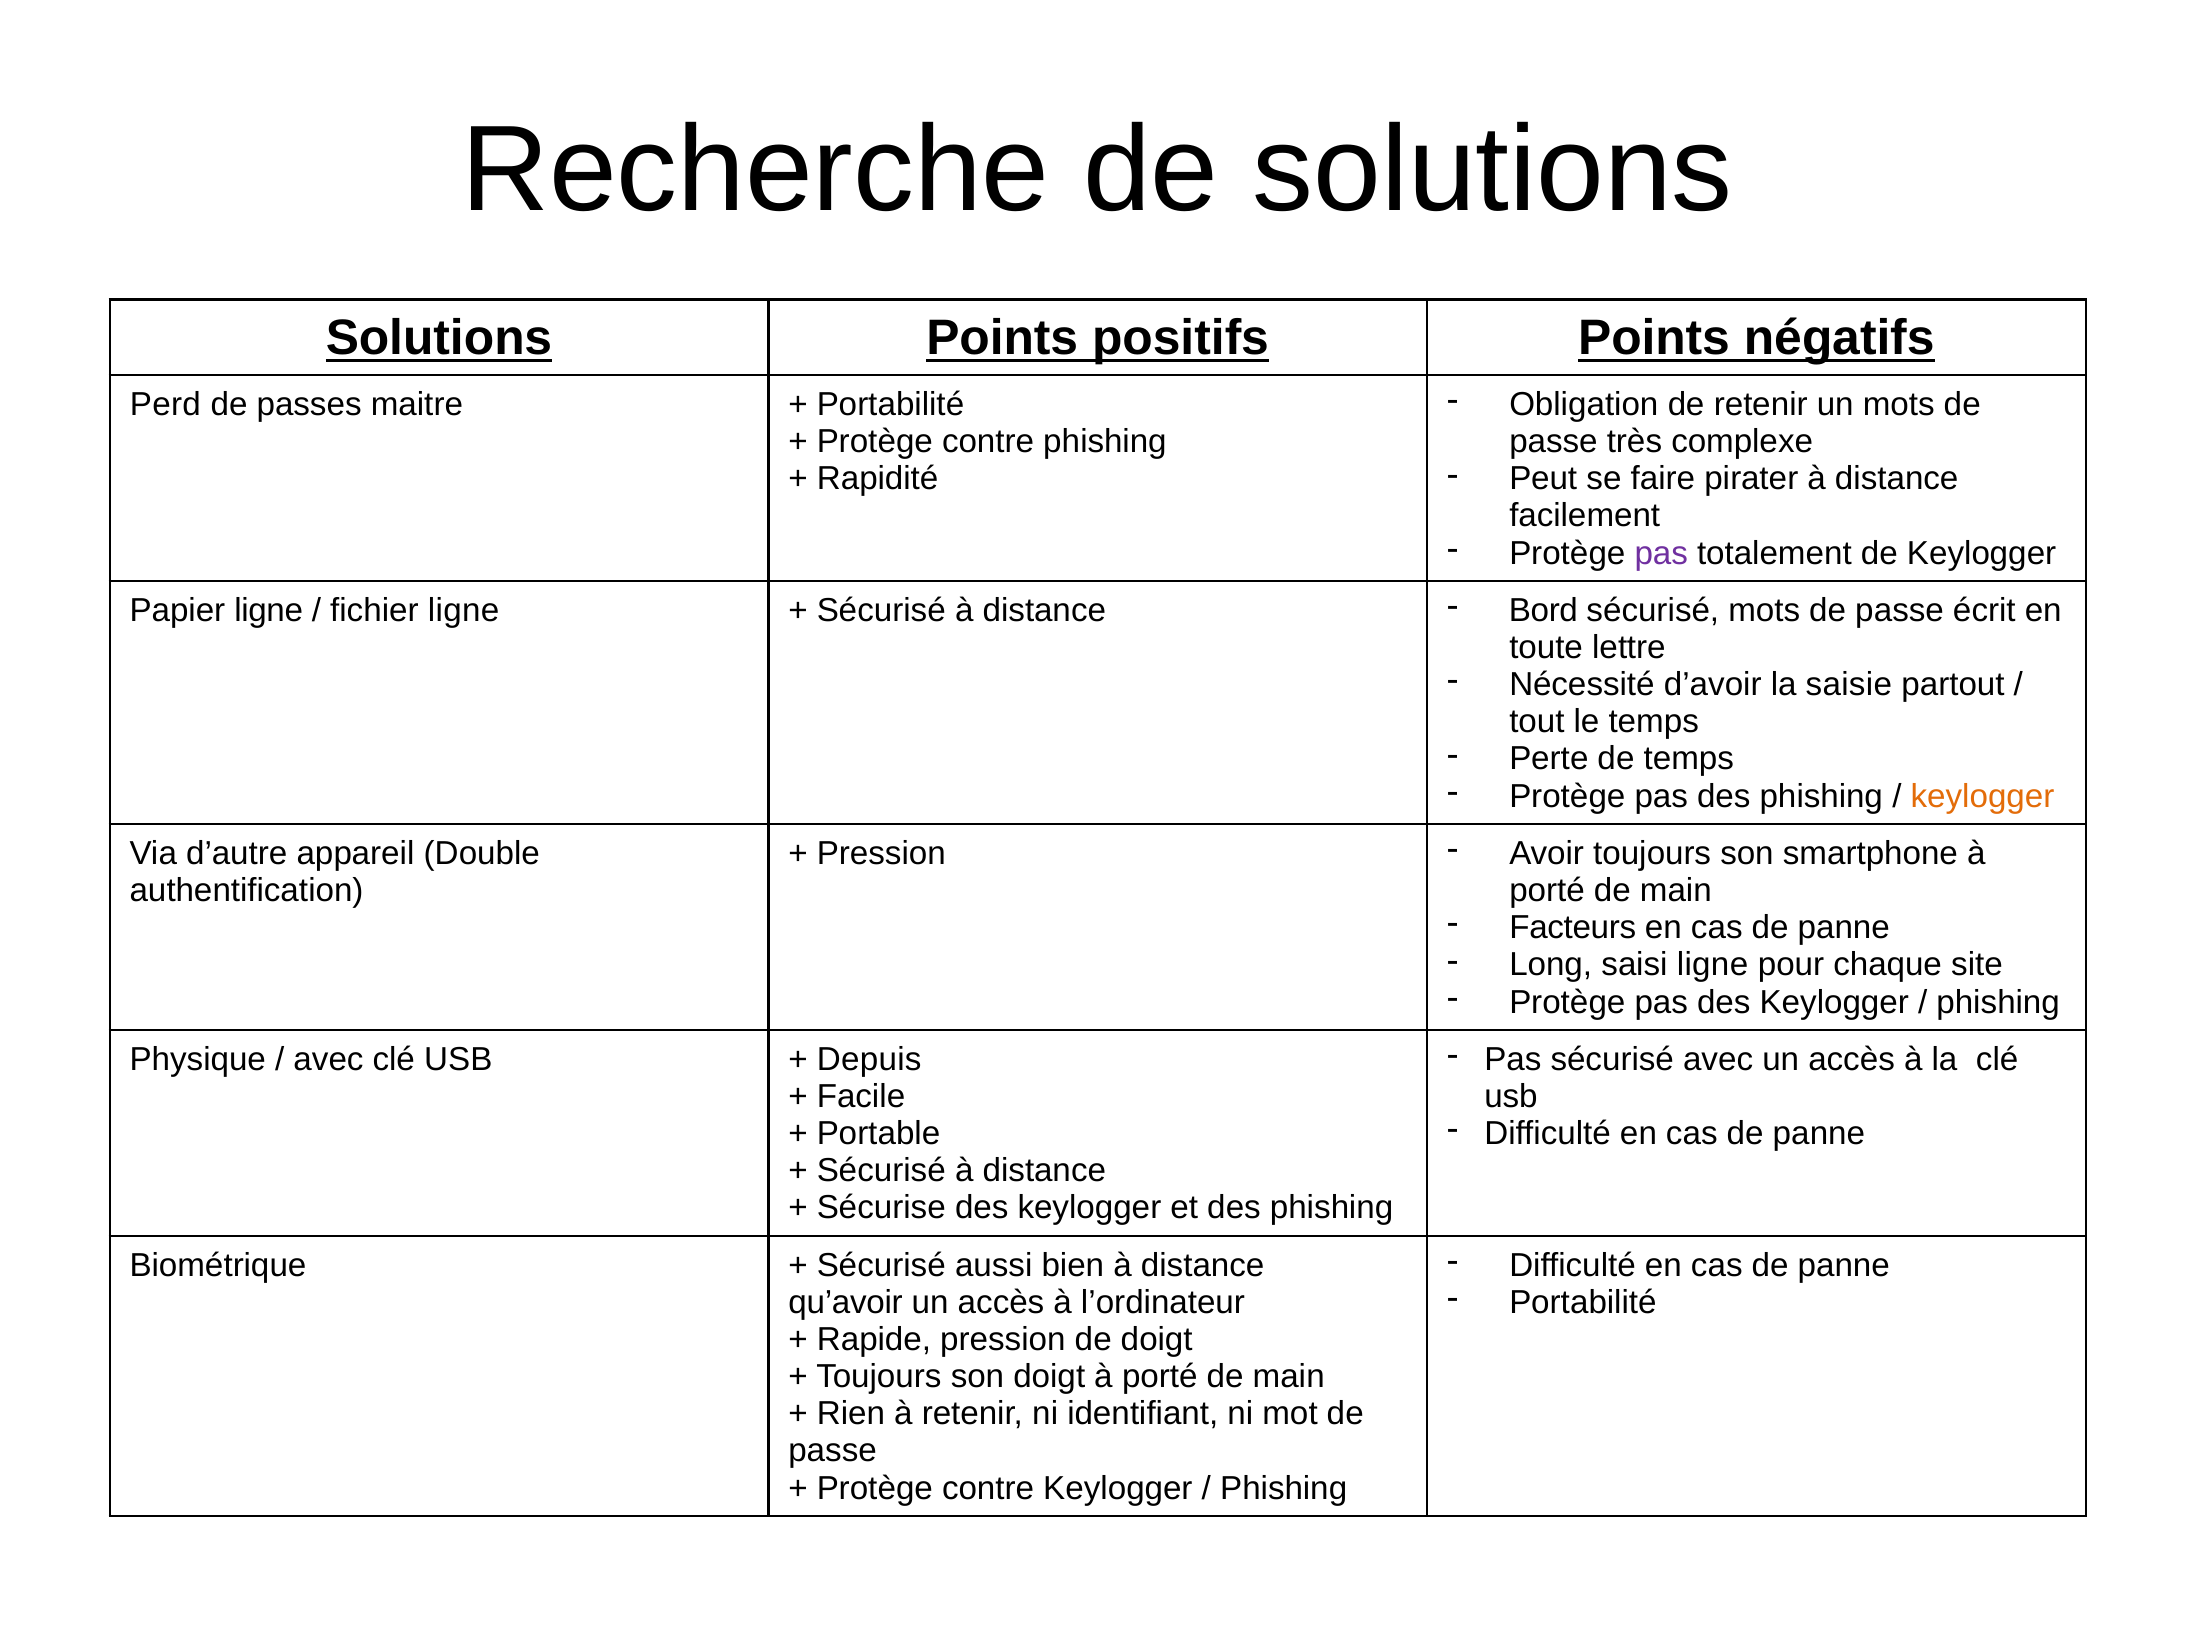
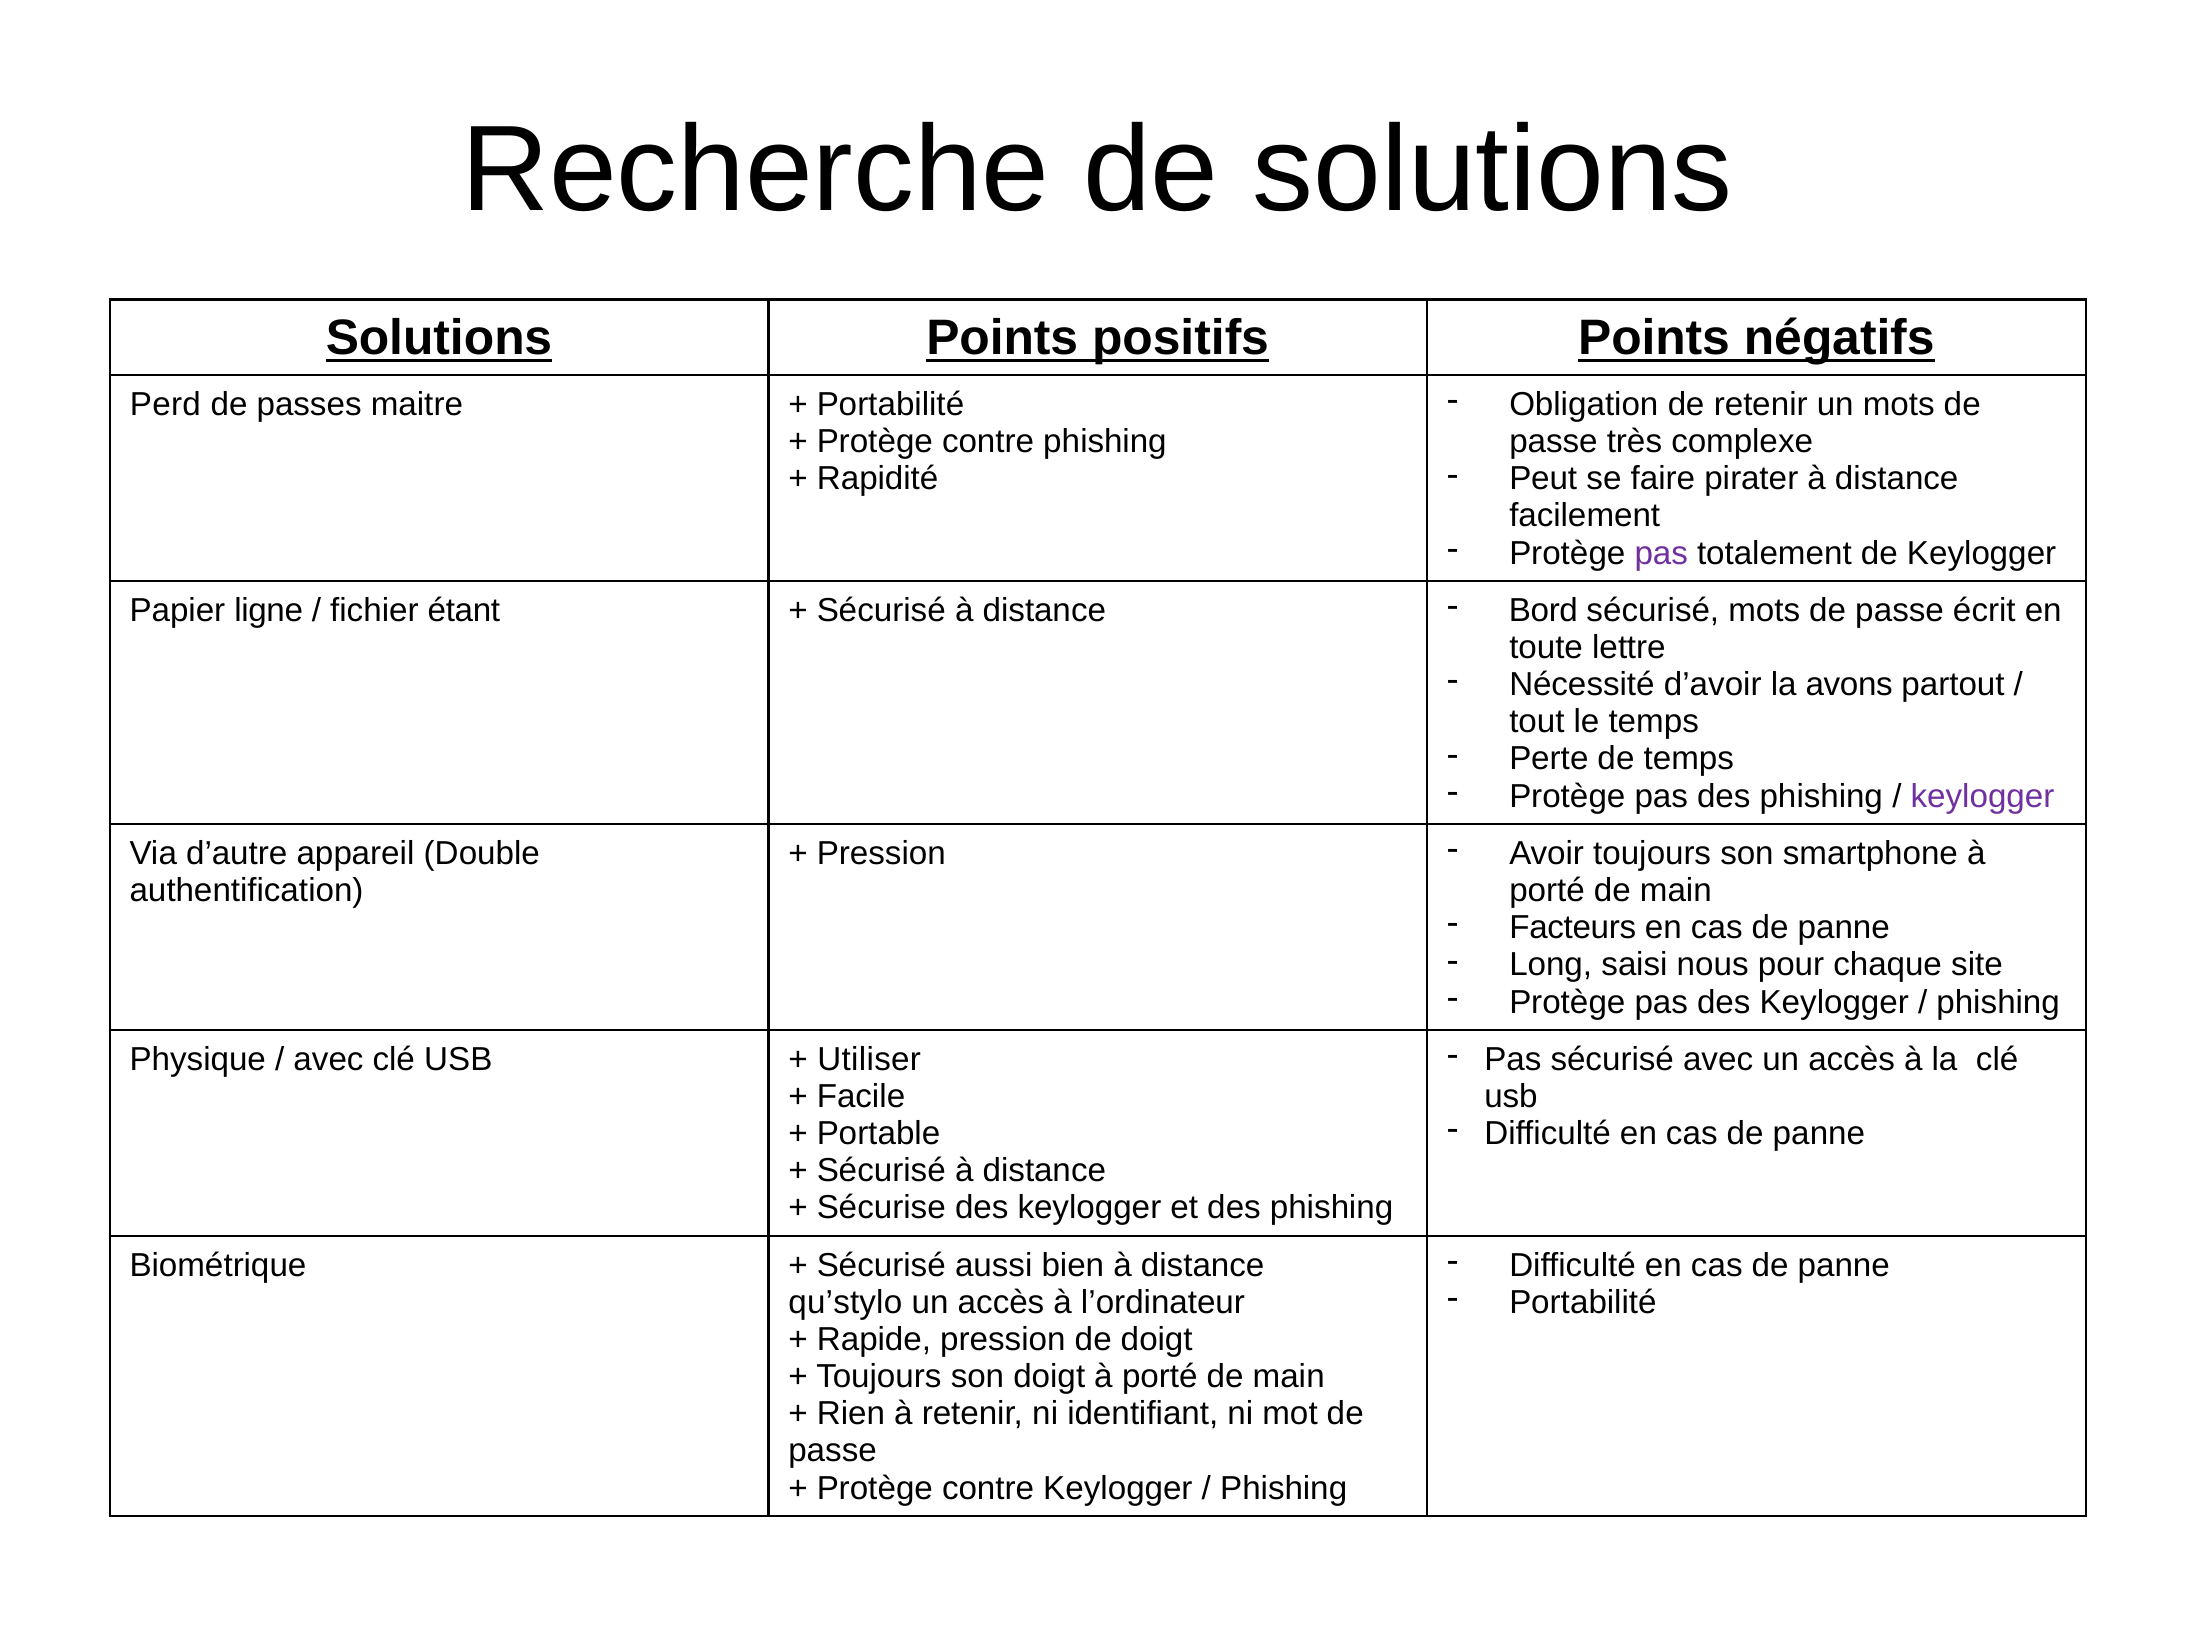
fichier ligne: ligne -> étant (464, 610)
saisie: saisie -> avons (1849, 685)
keylogger colour: orange -> purple (1983, 796)
saisi ligne: ligne -> nous (1713, 965)
Depuis: Depuis -> Utiliser (869, 1059)
qu’avoir: qu’avoir -> qu’stylo (845, 1302)
